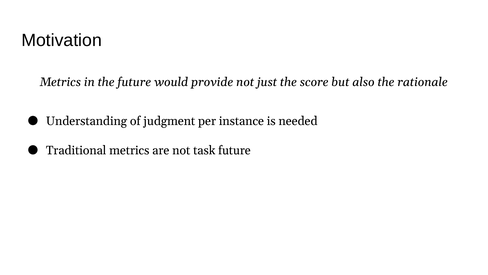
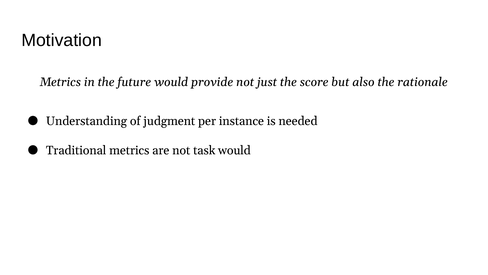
task future: future -> would (234, 150)
